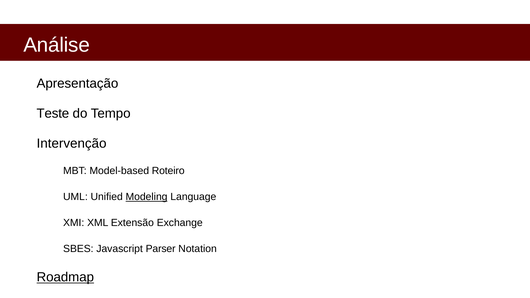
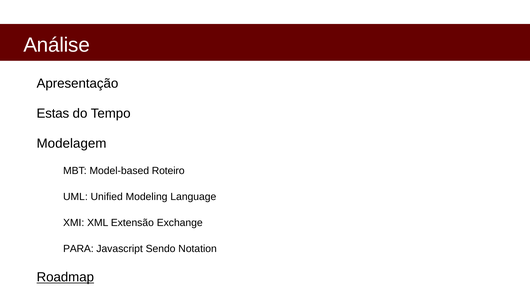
Teste: Teste -> Estas (53, 113)
Intervenção: Intervenção -> Modelagem (72, 143)
Modeling underline: present -> none (147, 197)
SBES: SBES -> PARA (78, 249)
Parser: Parser -> Sendo (161, 249)
